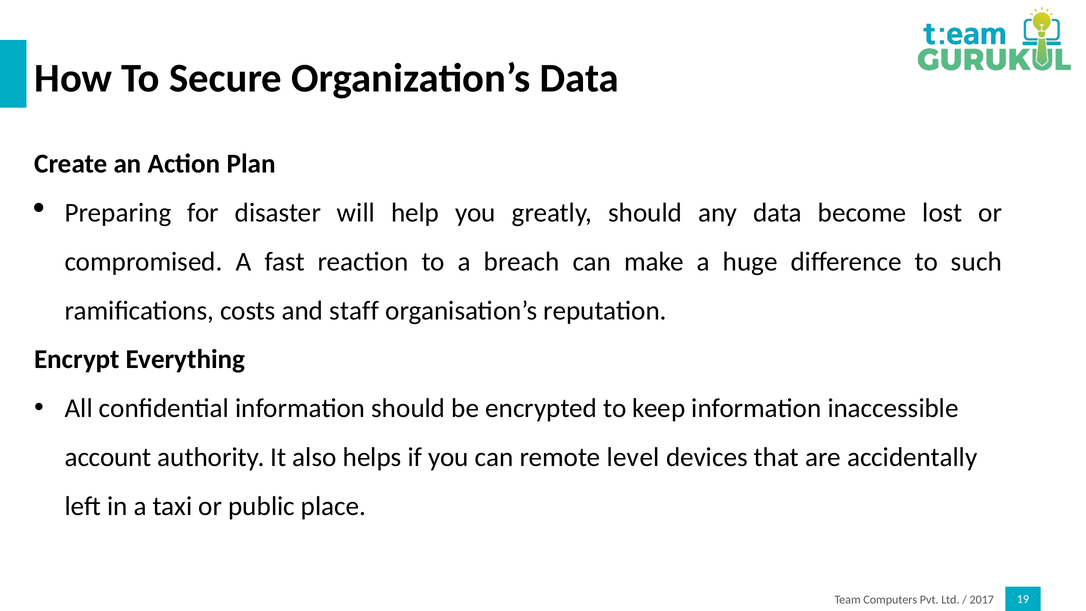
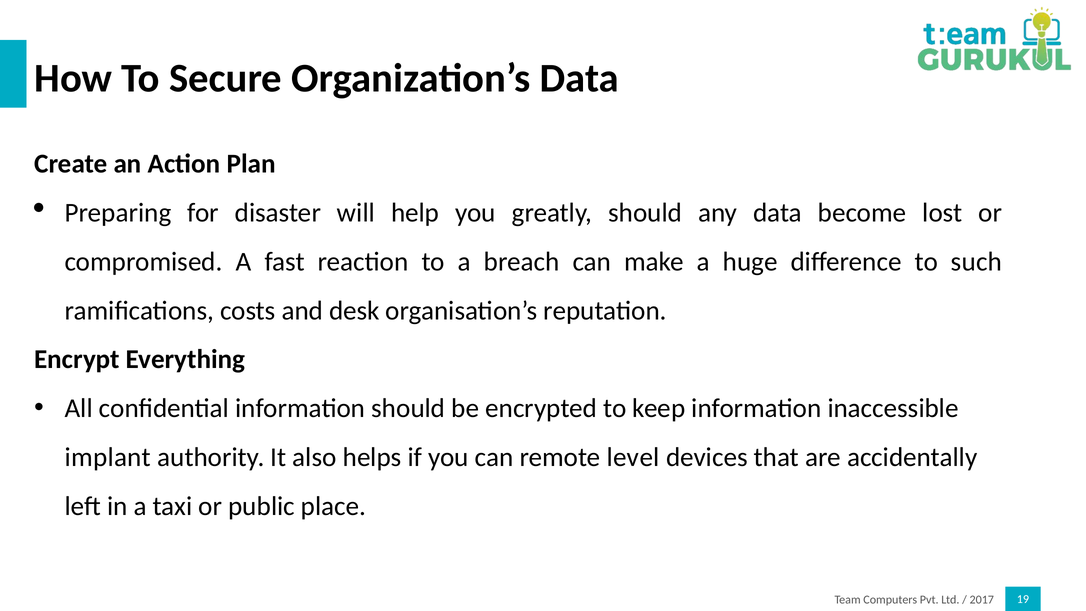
staff: staff -> desk (354, 311)
account: account -> implant (108, 457)
